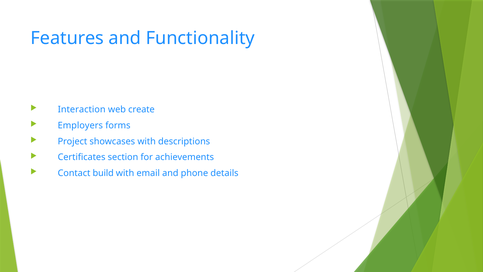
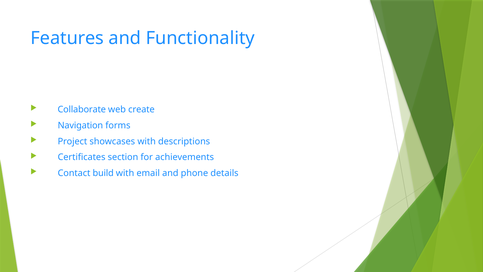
Interaction: Interaction -> Collaborate (82, 109)
Employers: Employers -> Navigation (80, 125)
